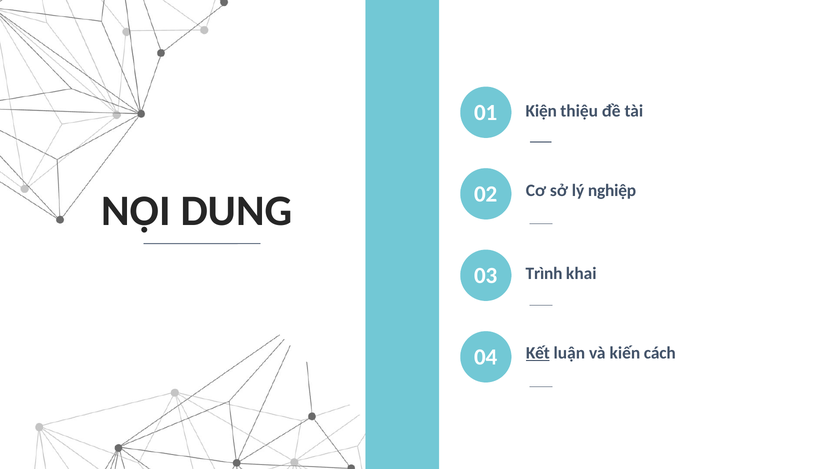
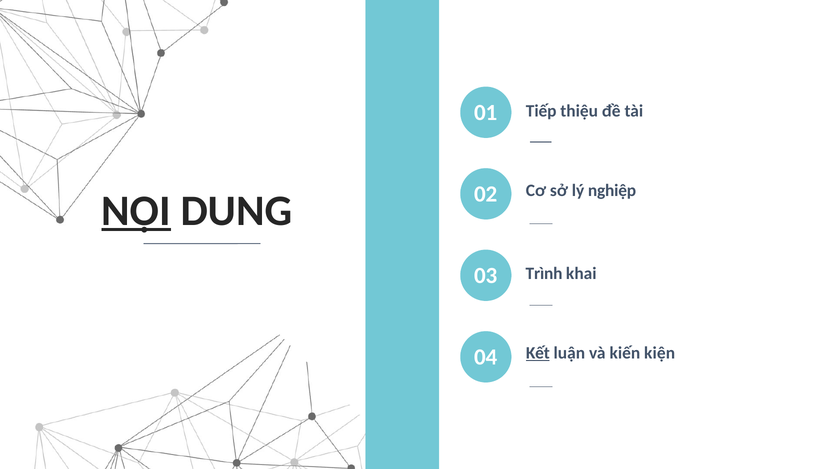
Kiện: Kiện -> Tiếp (541, 111)
NỘI underline: none -> present (136, 211)
cách: cách -> kiện (660, 353)
